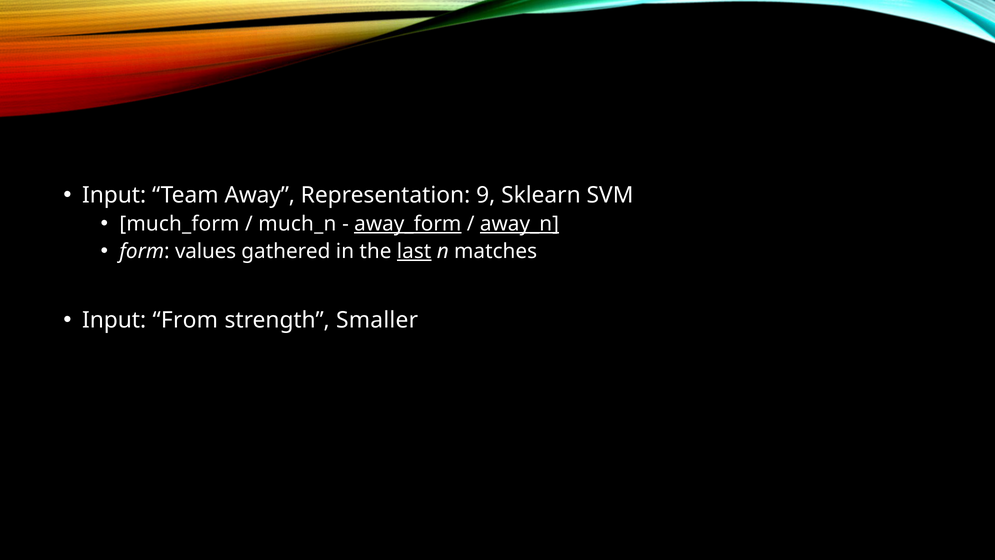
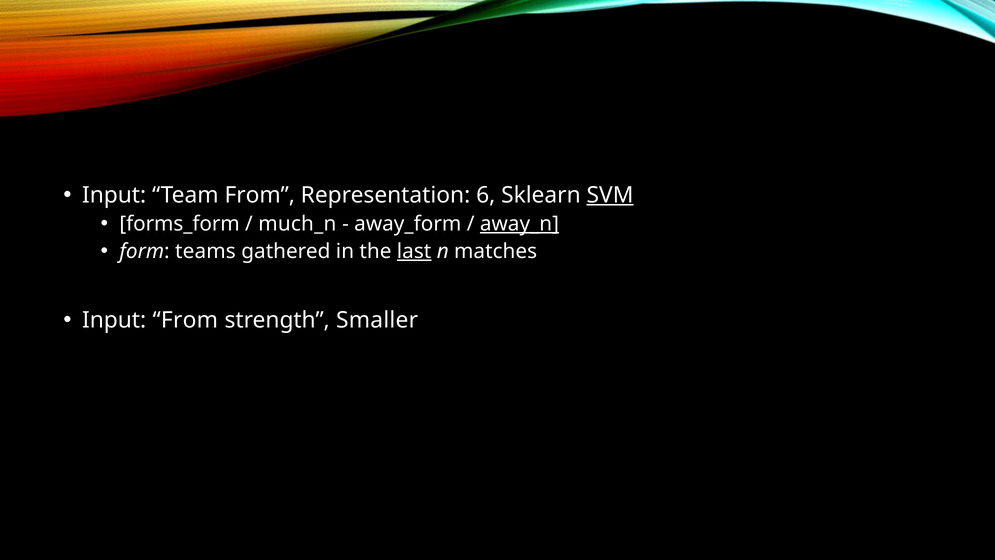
Team Away: Away -> From (260, 195)
9: 9 -> 6 (486, 195)
SVM underline: none -> present (610, 195)
much_form: much_form -> forms_form (180, 224)
away_form underline: present -> none (408, 224)
values: values -> teams (205, 251)
